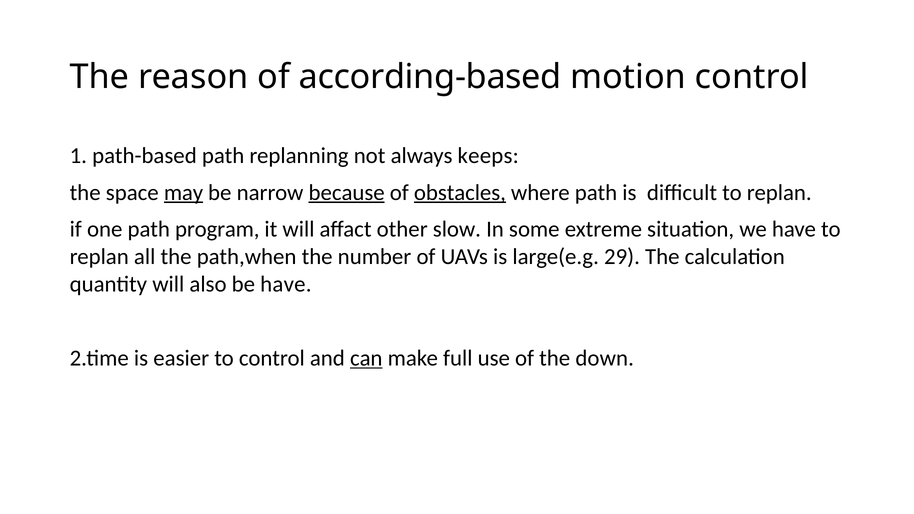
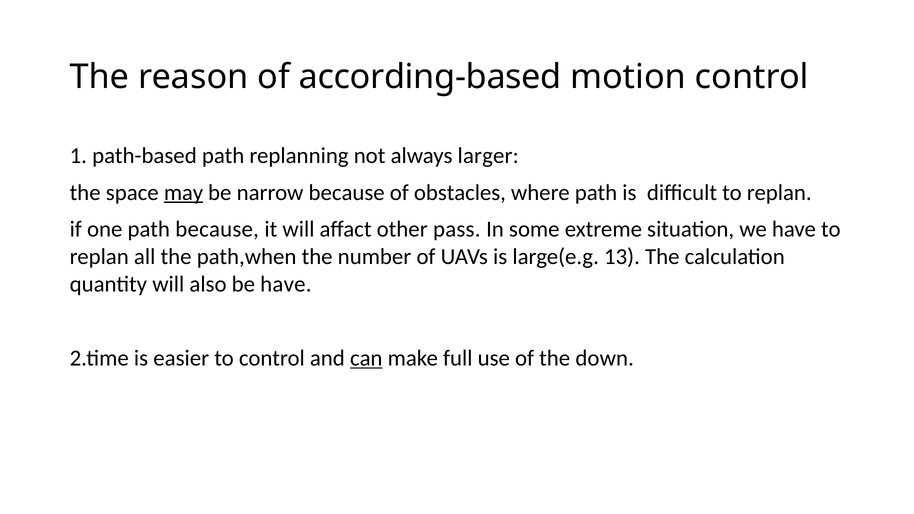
keeps: keeps -> larger (488, 156)
because underline: present -> none (347, 193)
obstacles underline: present -> none (460, 193)
path program: program -> because (217, 229)
slow: slow -> pass (457, 229)
29: 29 -> 13 (622, 257)
